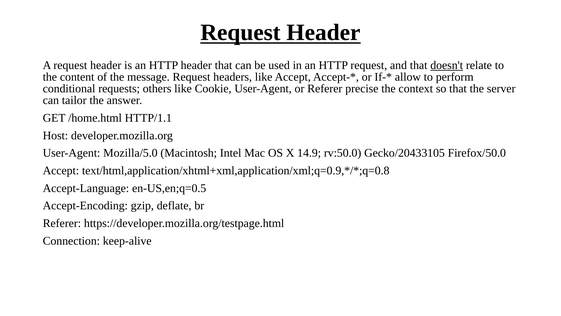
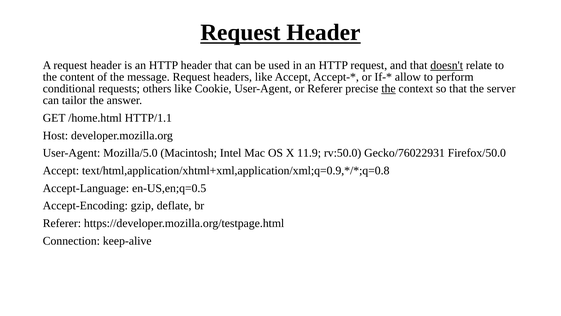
the underline: none -> present (388, 89)
14.9: 14.9 -> 11.9 (309, 153)
Gecko/20433105: Gecko/20433105 -> Gecko/76022931 (405, 153)
